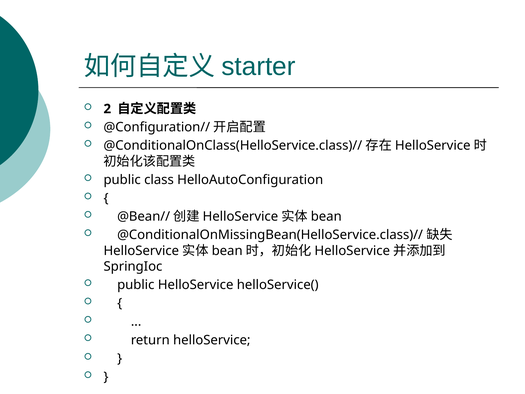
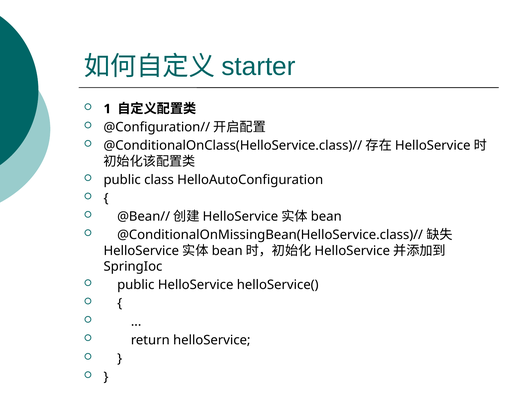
2: 2 -> 1 (107, 109)
